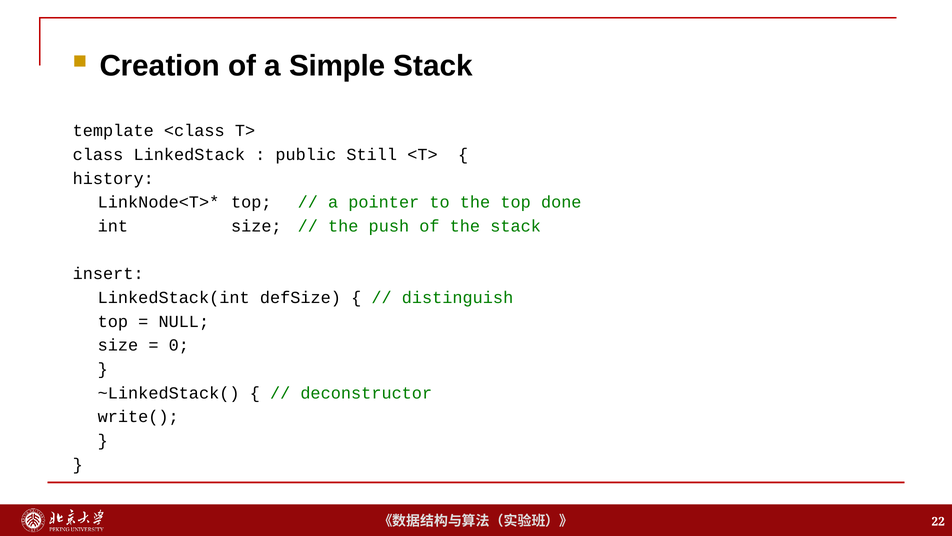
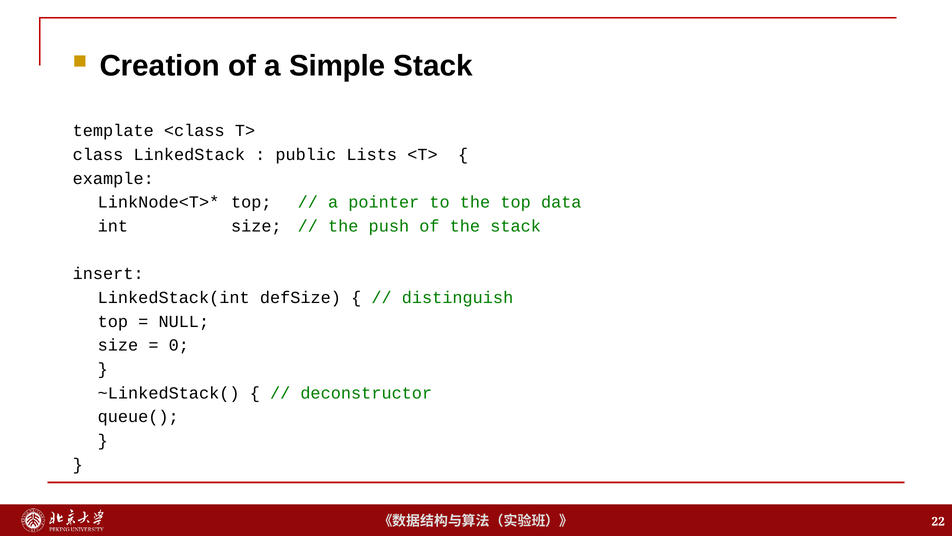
Still: Still -> Lists (372, 154)
history: history -> example (113, 178)
done: done -> data (561, 202)
write(: write( -> queue( (138, 416)
